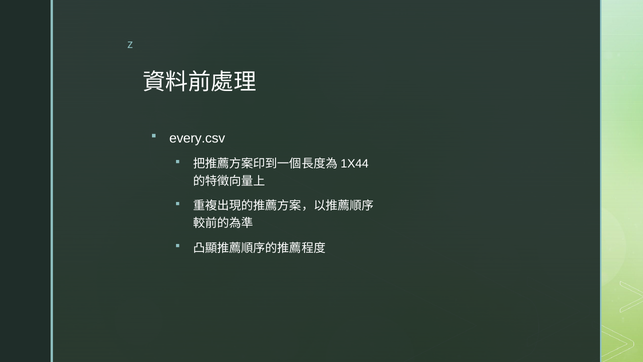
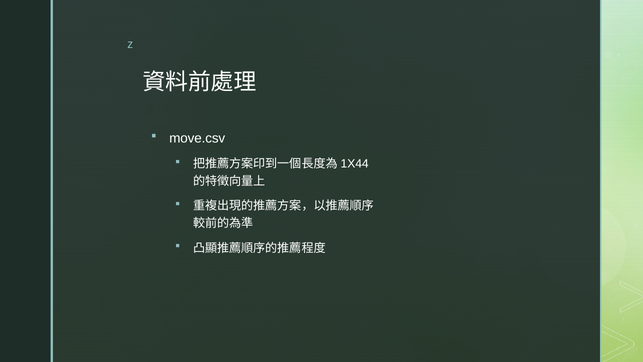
every.csv: every.csv -> move.csv (197, 138)
